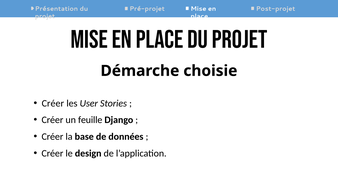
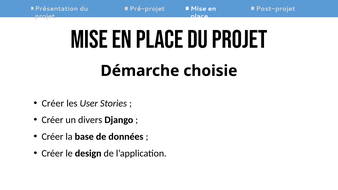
feuille: feuille -> divers (90, 120)
